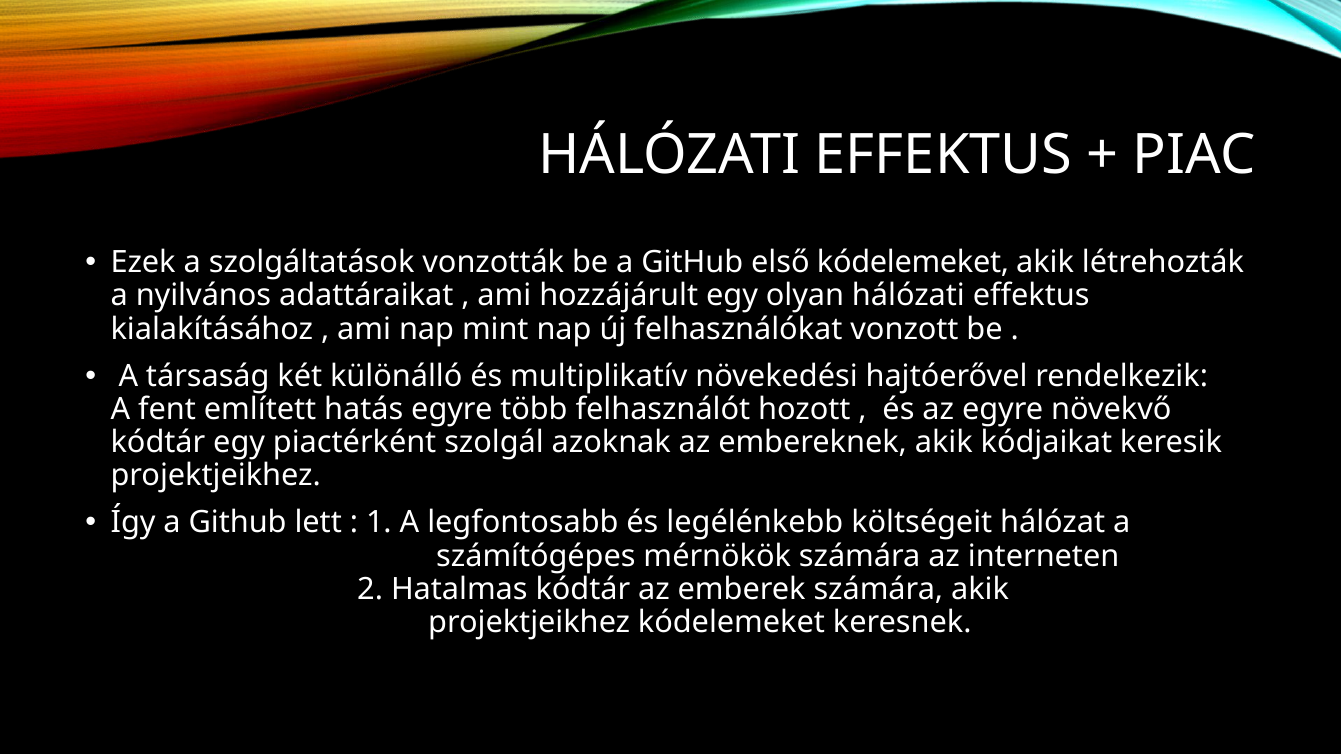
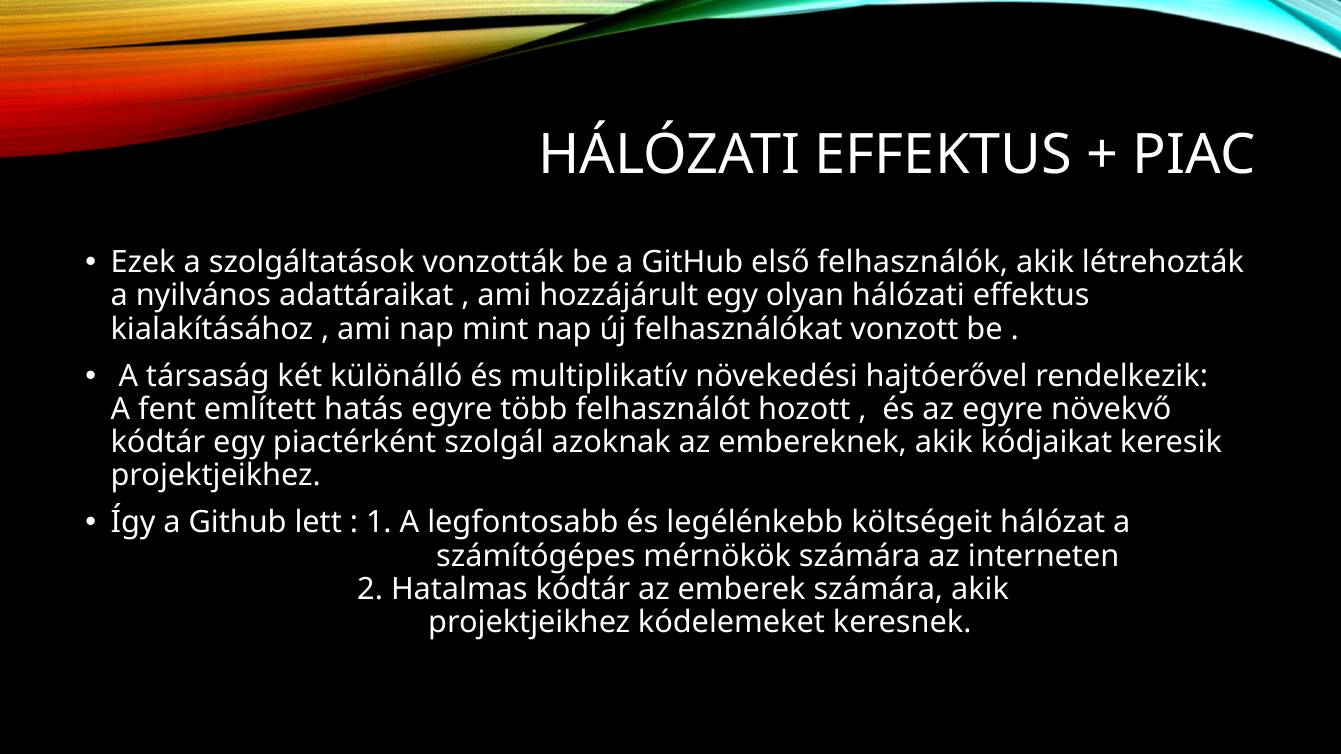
első kódelemeket: kódelemeket -> felhasználók (913, 263)
